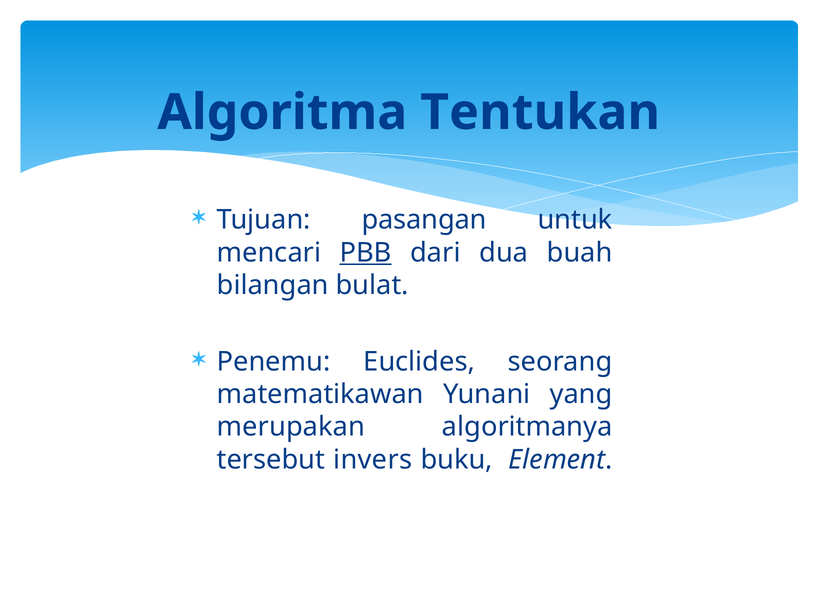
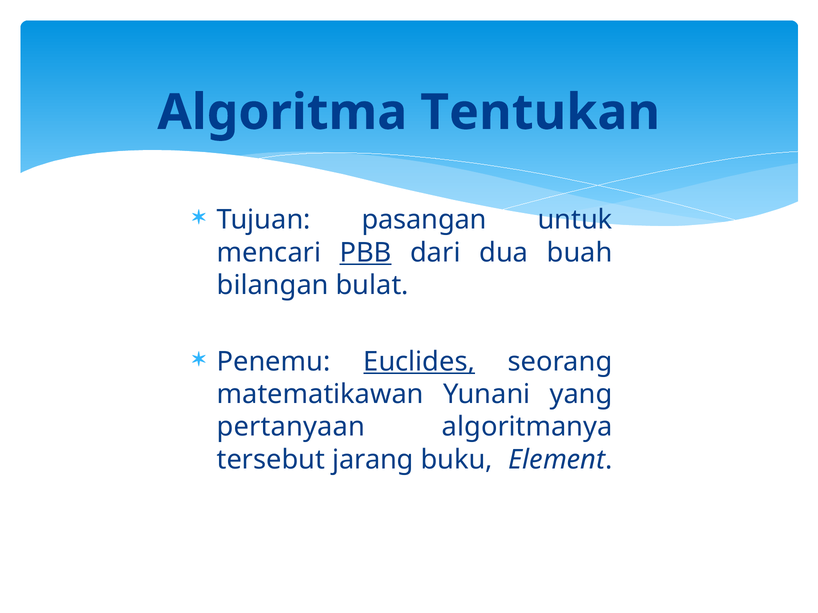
Euclides underline: none -> present (419, 362)
merupakan: merupakan -> pertanyaan (291, 427)
invers: invers -> jarang (373, 460)
